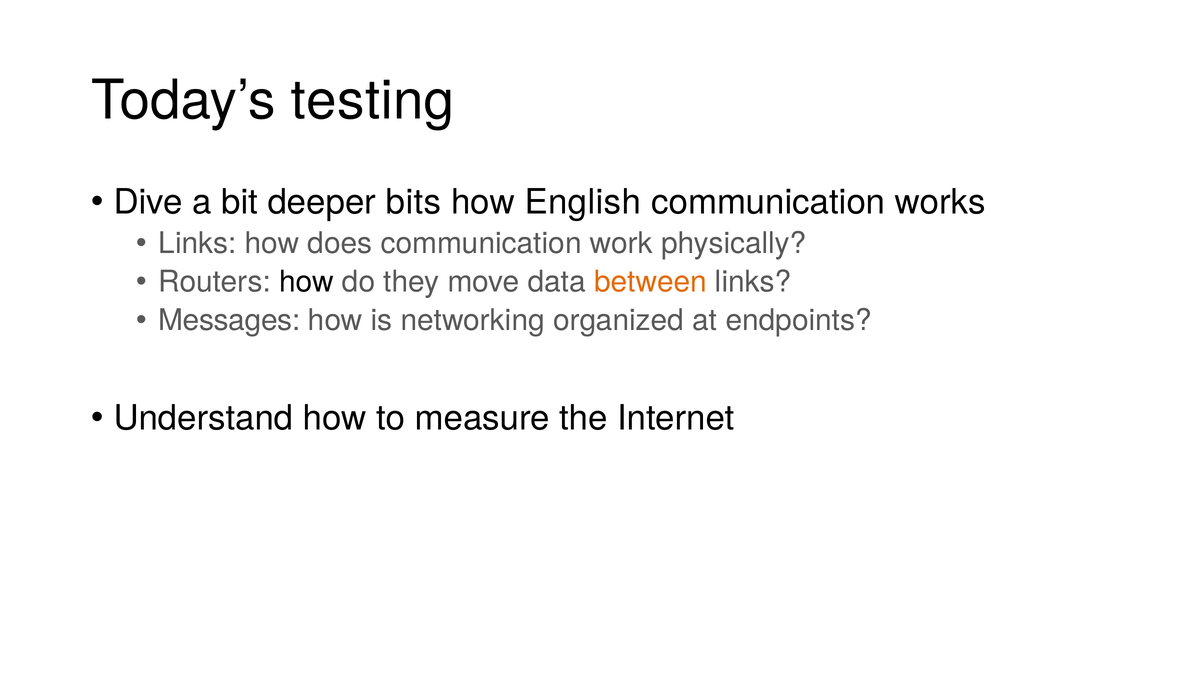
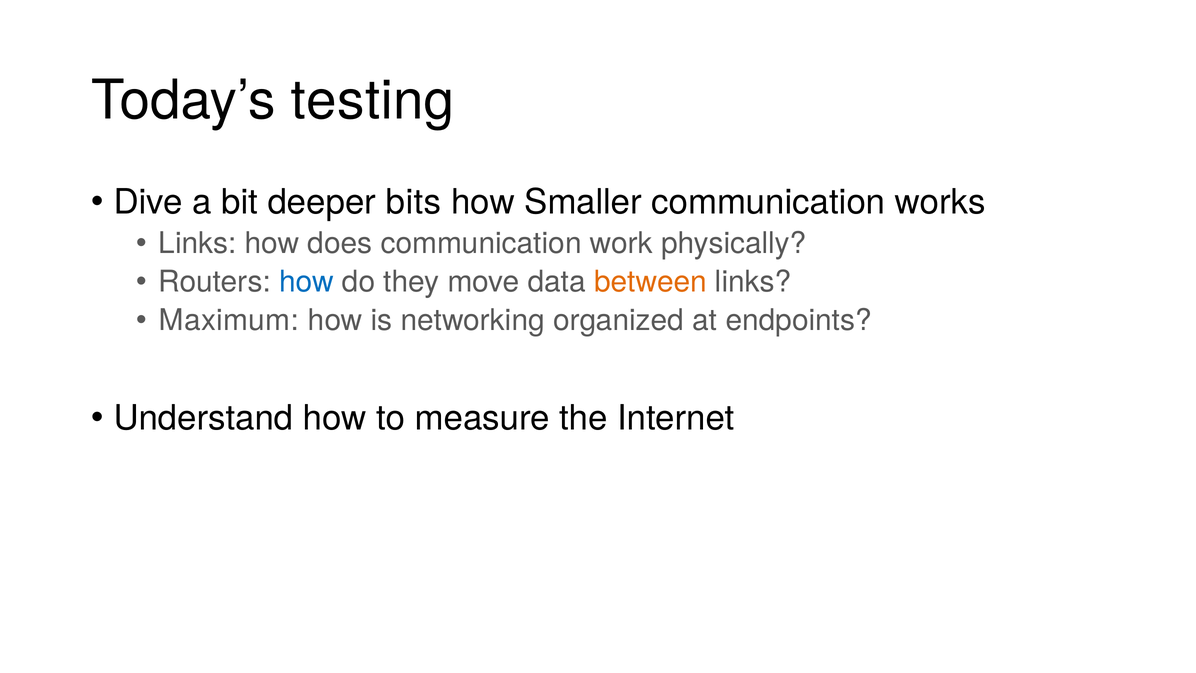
English: English -> Smaller (583, 202)
how colour: black -> blue (306, 282)
Messages: Messages -> Maximum (229, 320)
